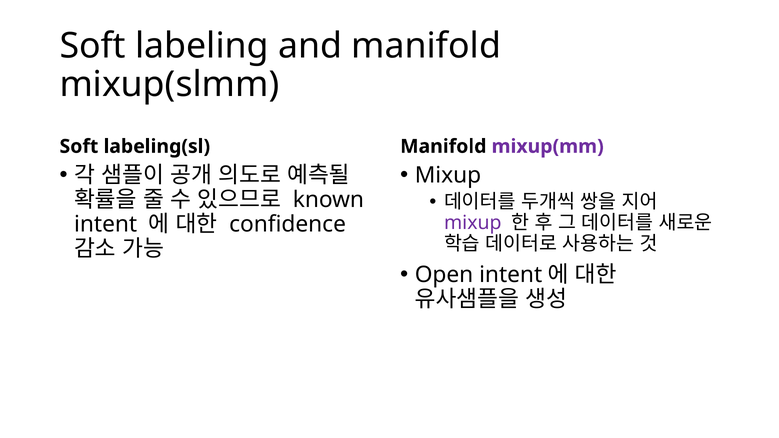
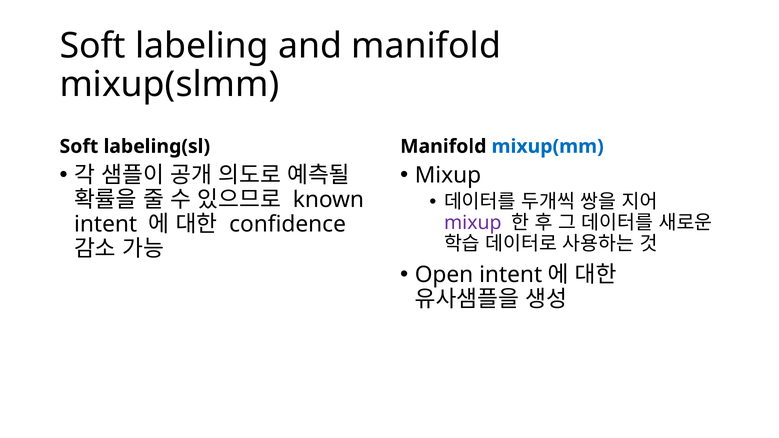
mixup(mm colour: purple -> blue (548, 147)
